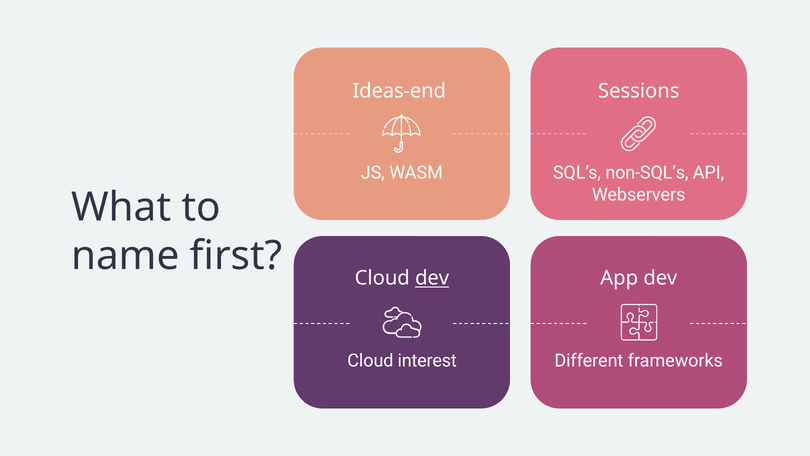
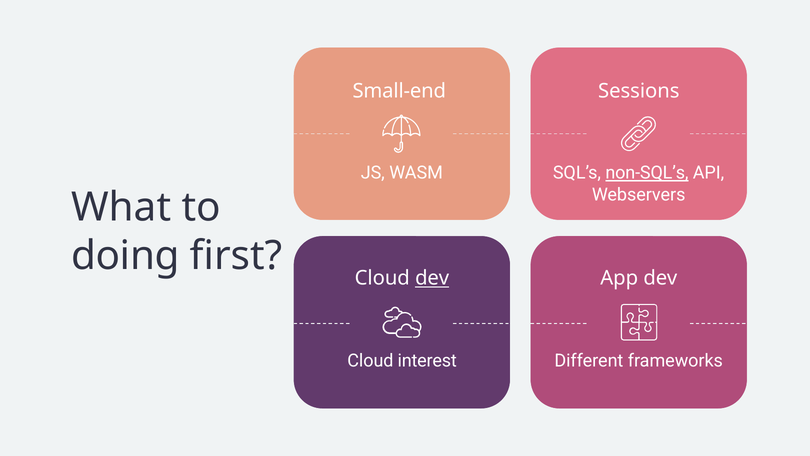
Ideas-end: Ideas-end -> Small-end (399, 91)
non-SQL’s underline: none -> present (647, 173)
name: name -> doing (125, 256)
